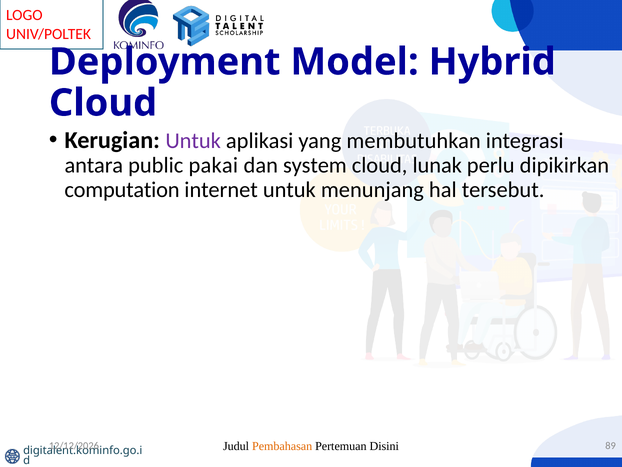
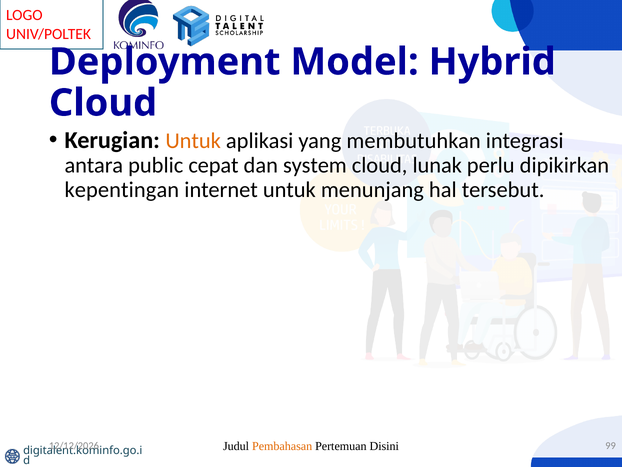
Untuk colour: purple -> orange (193, 141)
pakai: pakai -> cepat (213, 165)
computation: computation -> kepentingan (122, 190)
89: 89 -> 99 (611, 445)
